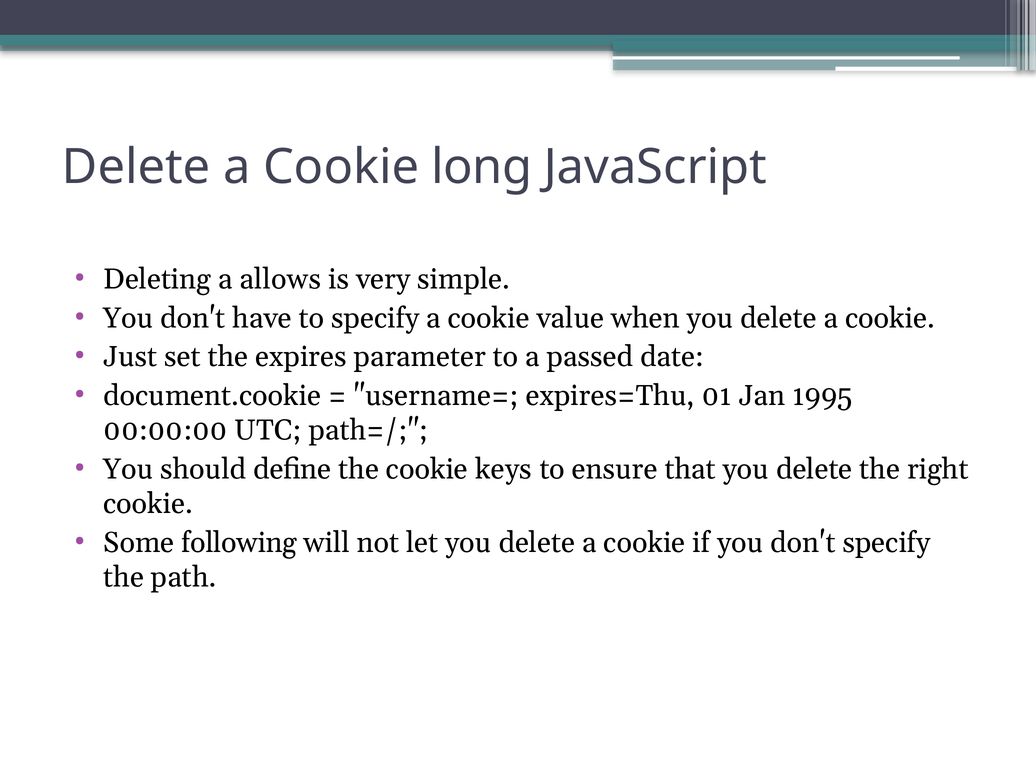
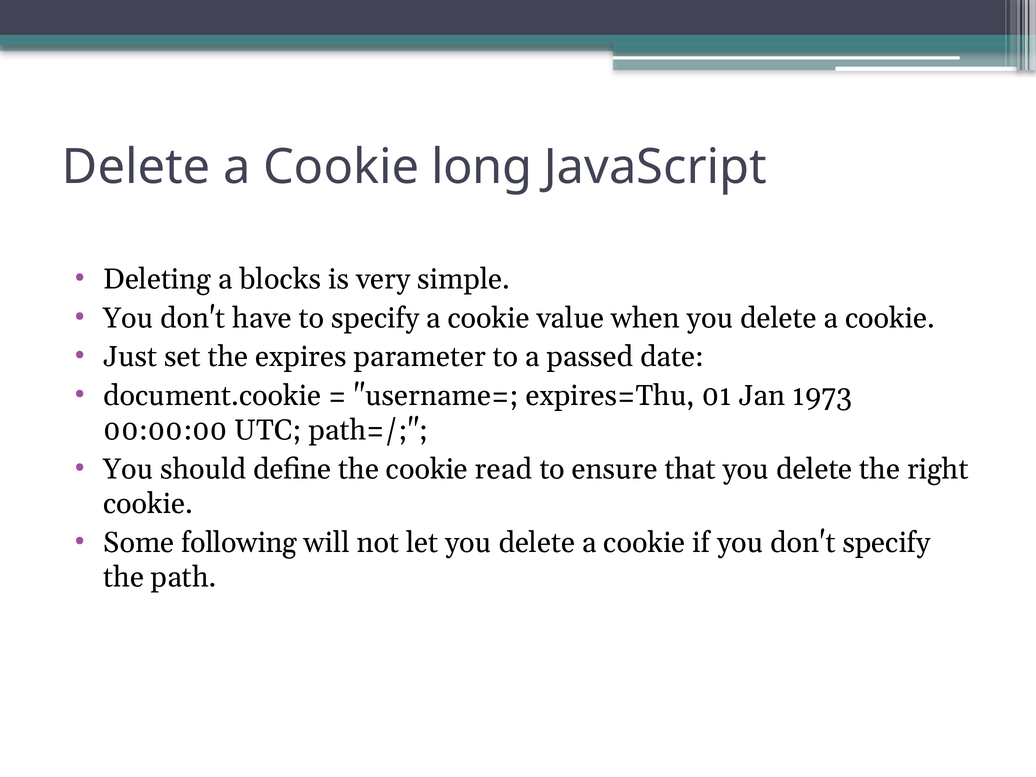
allows: allows -> blocks (280, 279)
1995: 1995 -> 1973 (822, 396)
keys: keys -> read (504, 469)
